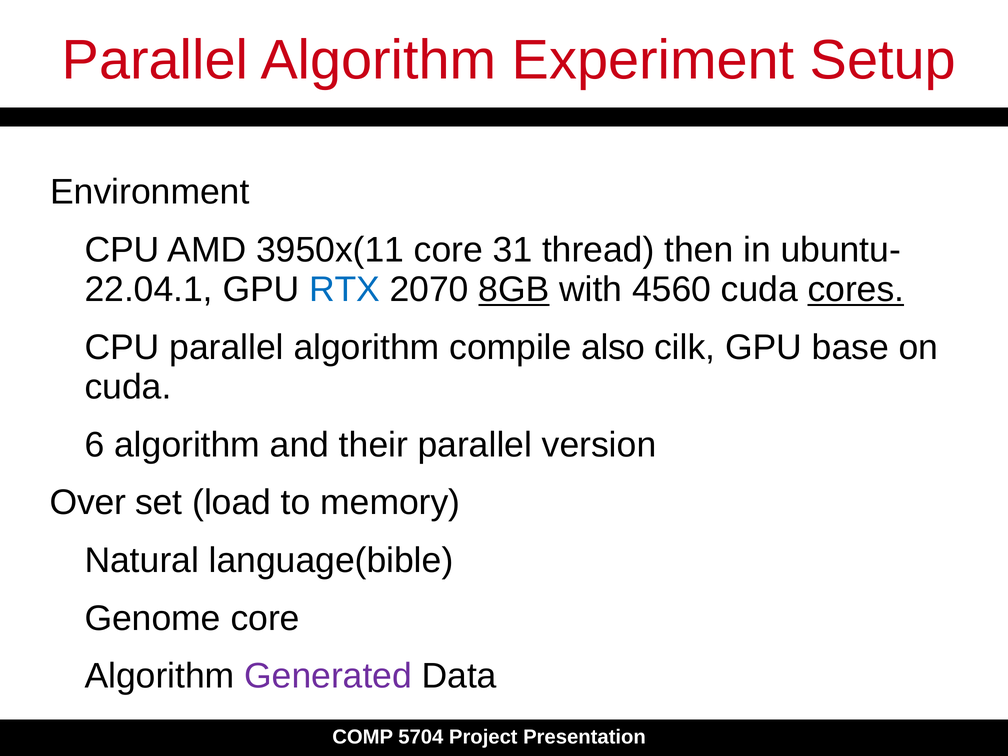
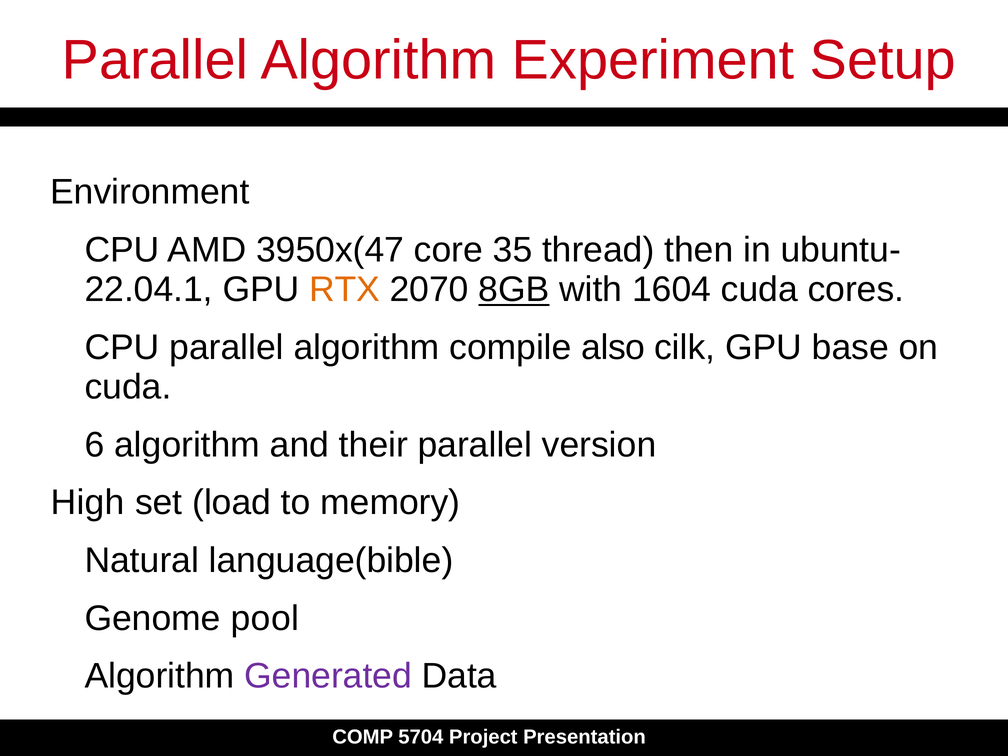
3950x(11: 3950x(11 -> 3950x(47 (330, 250)
31: 31 -> 35 (513, 250)
RTX colour: blue -> orange (345, 290)
4560: 4560 -> 1604 (672, 290)
cores underline: present -> none (856, 290)
Over: Over -> High (88, 503)
Genome core: core -> pool (265, 618)
